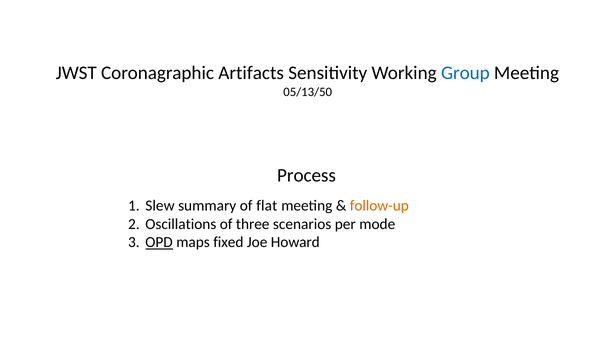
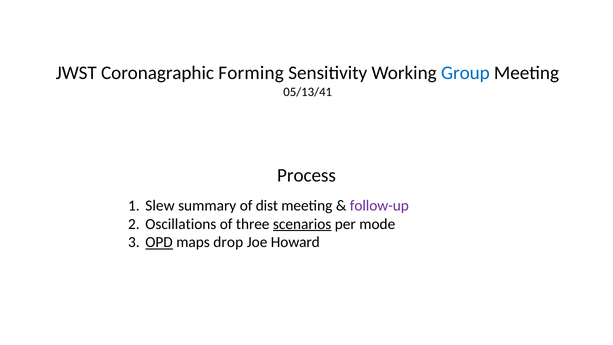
Artifacts: Artifacts -> Forming (251, 73)
05/13/50: 05/13/50 -> 05/13/41 (308, 92)
flat: flat -> dist (267, 205)
follow-up colour: orange -> purple (379, 205)
scenarios underline: none -> present (302, 224)
fixed: fixed -> drop (228, 242)
